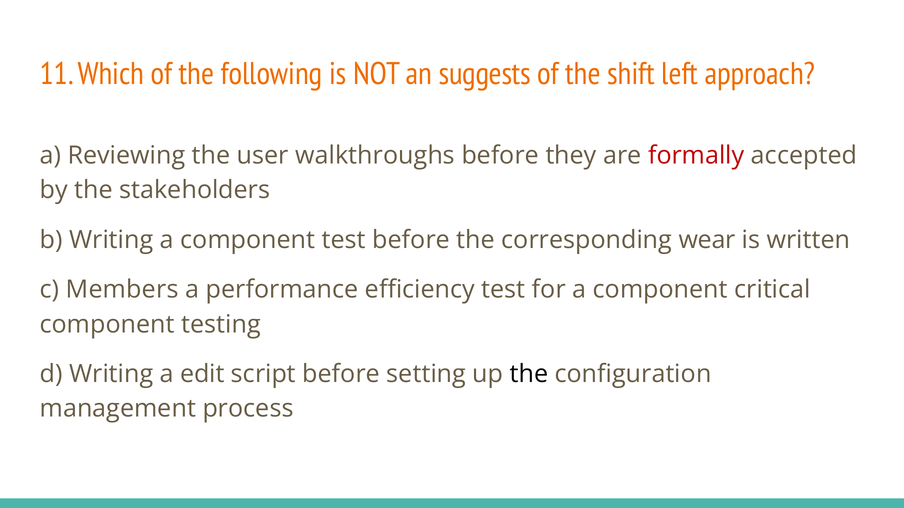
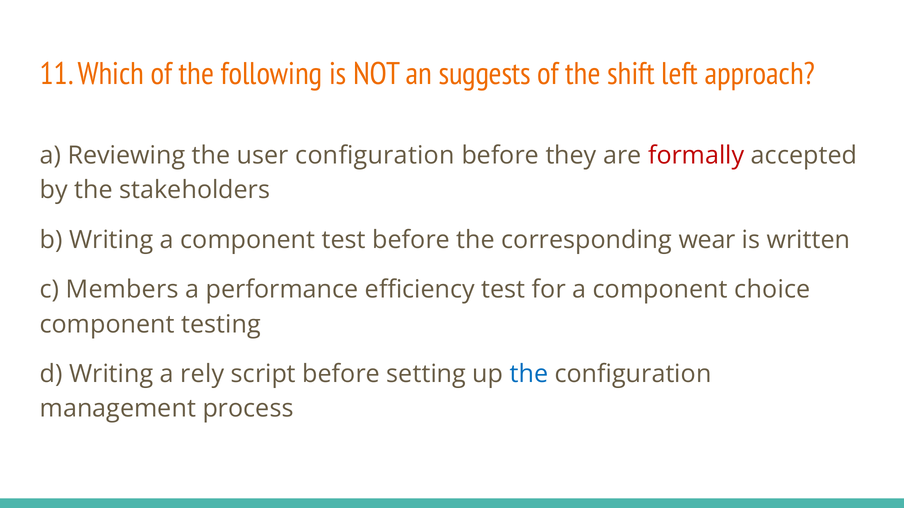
user walkthroughs: walkthroughs -> configuration (375, 156)
critical: critical -> choice (772, 290)
edit: edit -> rely (202, 374)
the colour: black -> blue (529, 374)
